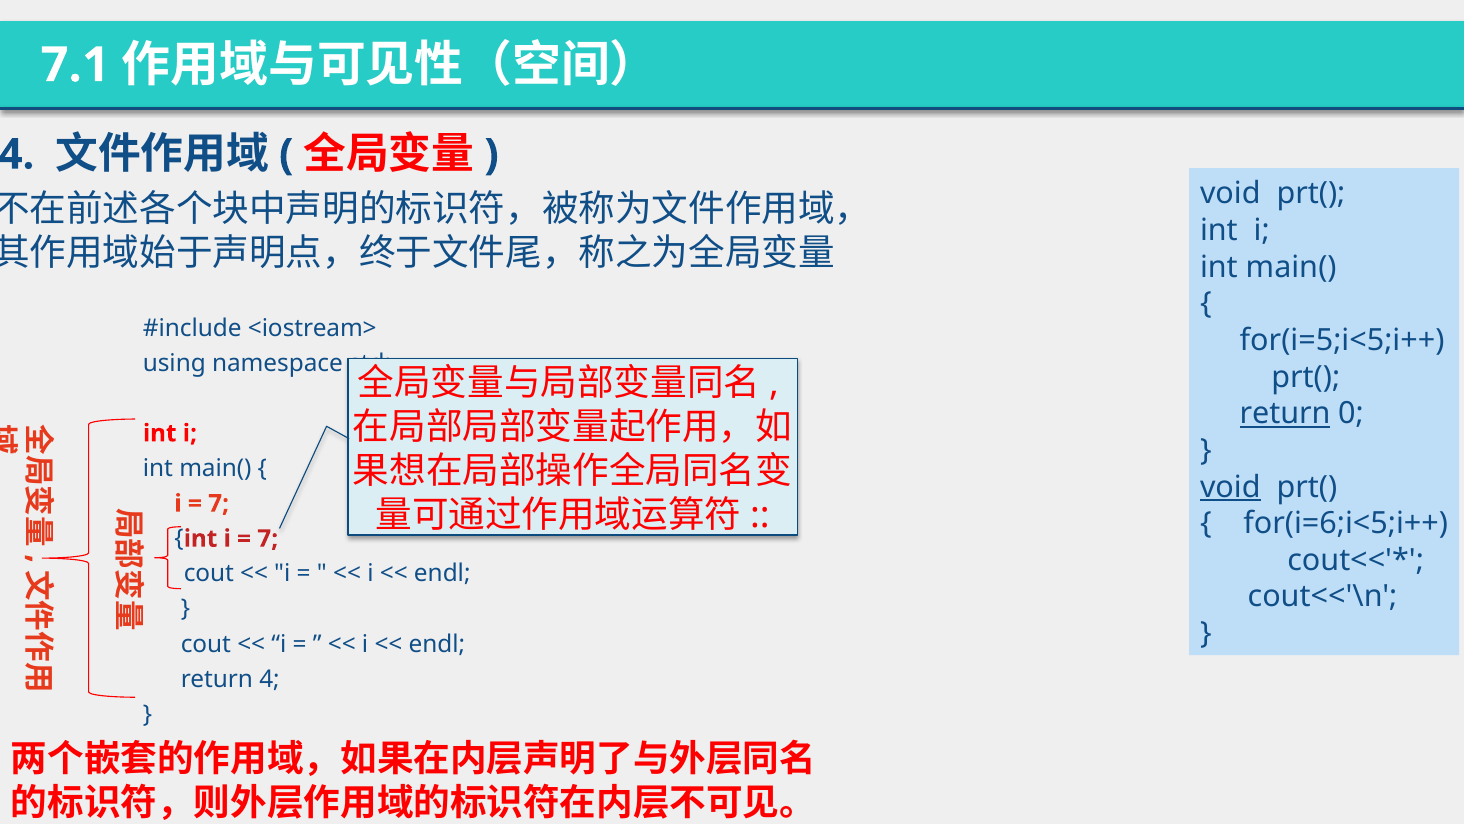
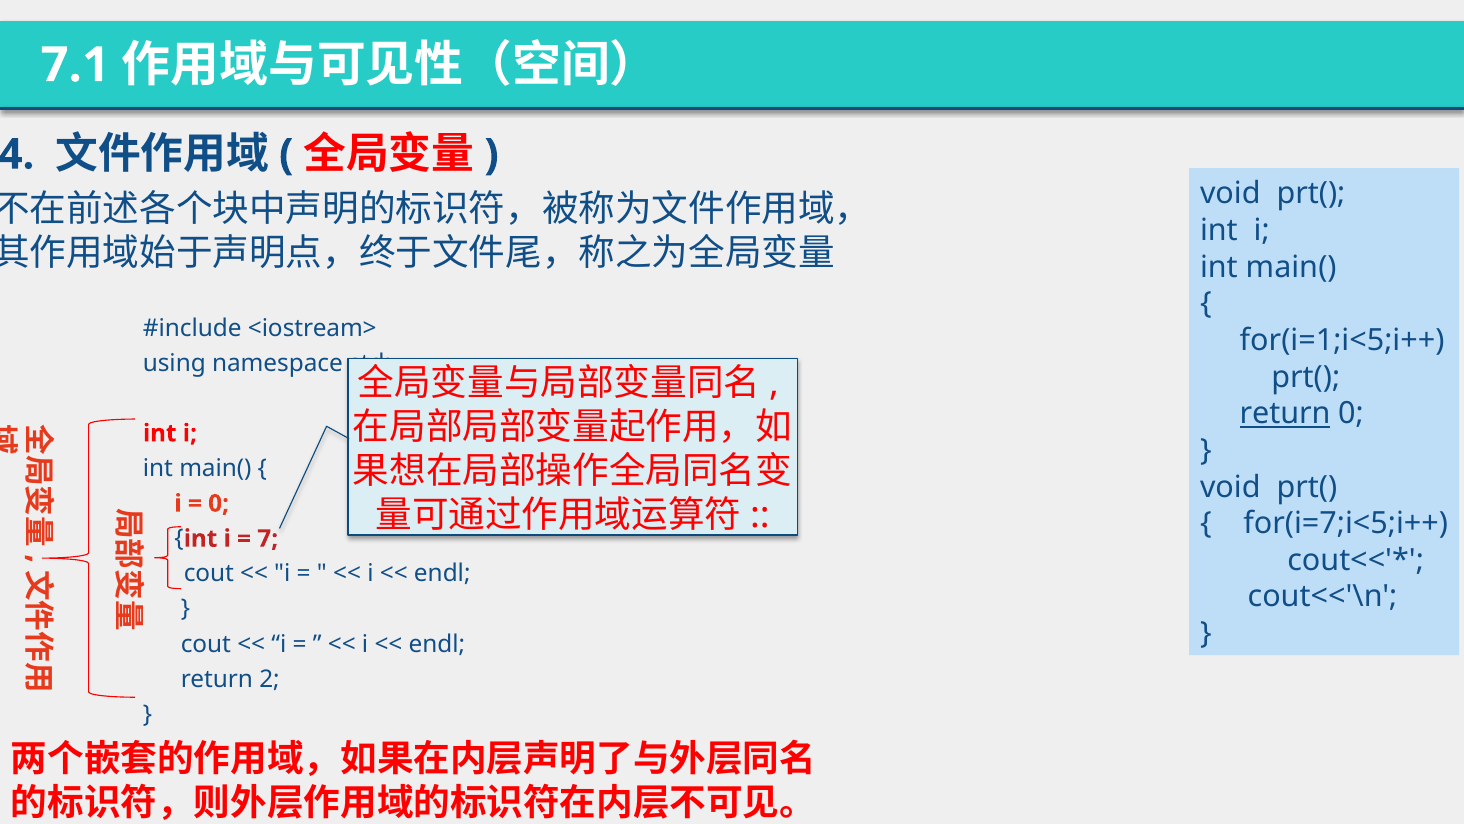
for(i=5;i<5;i++: for(i=5;i<5;i++ -> for(i=1;i<5;i++ (1342, 340)
void underline: present -> none (1230, 487)
7: 7 -> 0 (219, 503)
for(i=6;i<5;i++: for(i=6;i<5;i++ -> for(i=7;i<5;i++ (1346, 523)
return 4: 4 -> 2 (269, 679)
